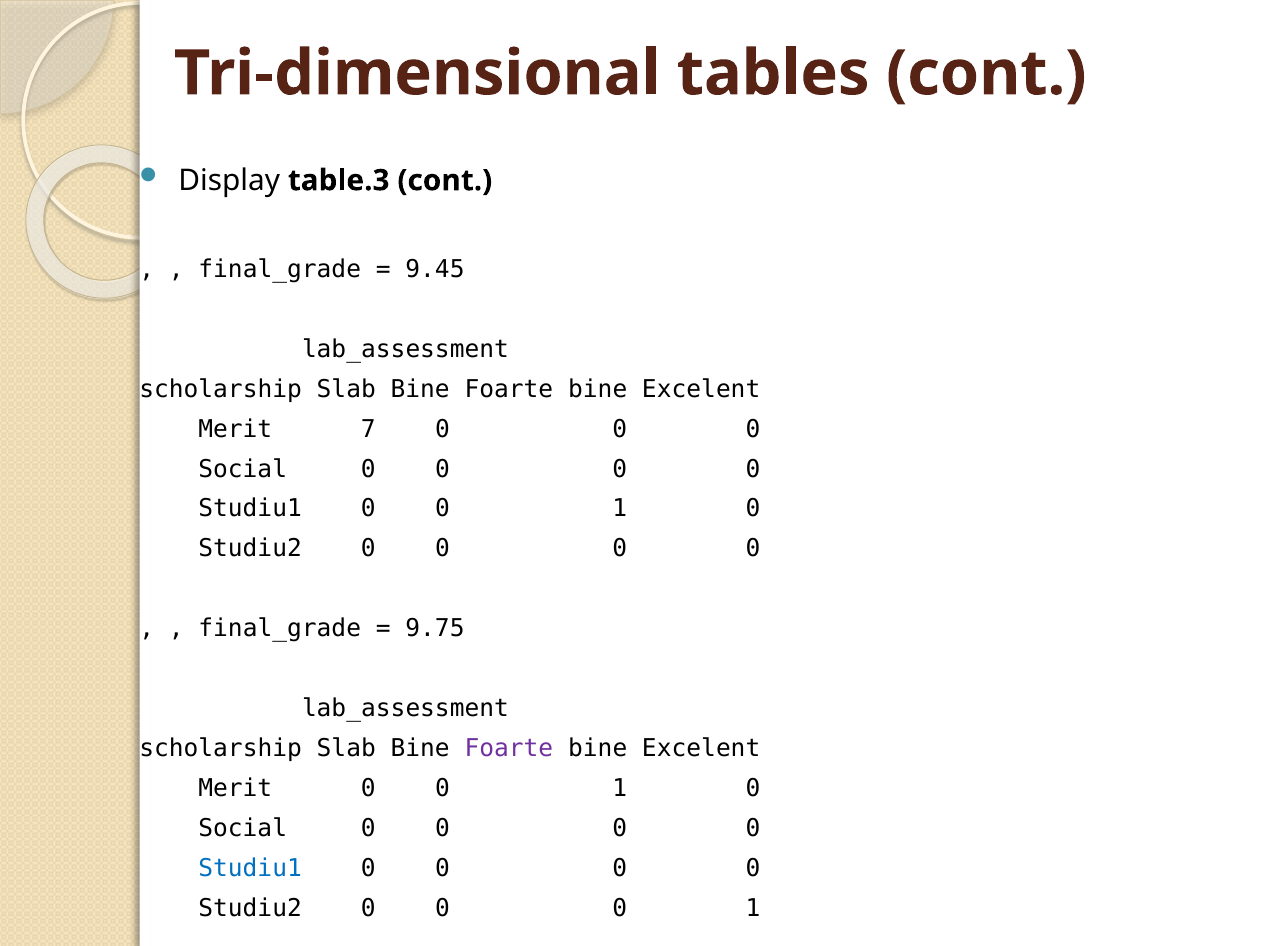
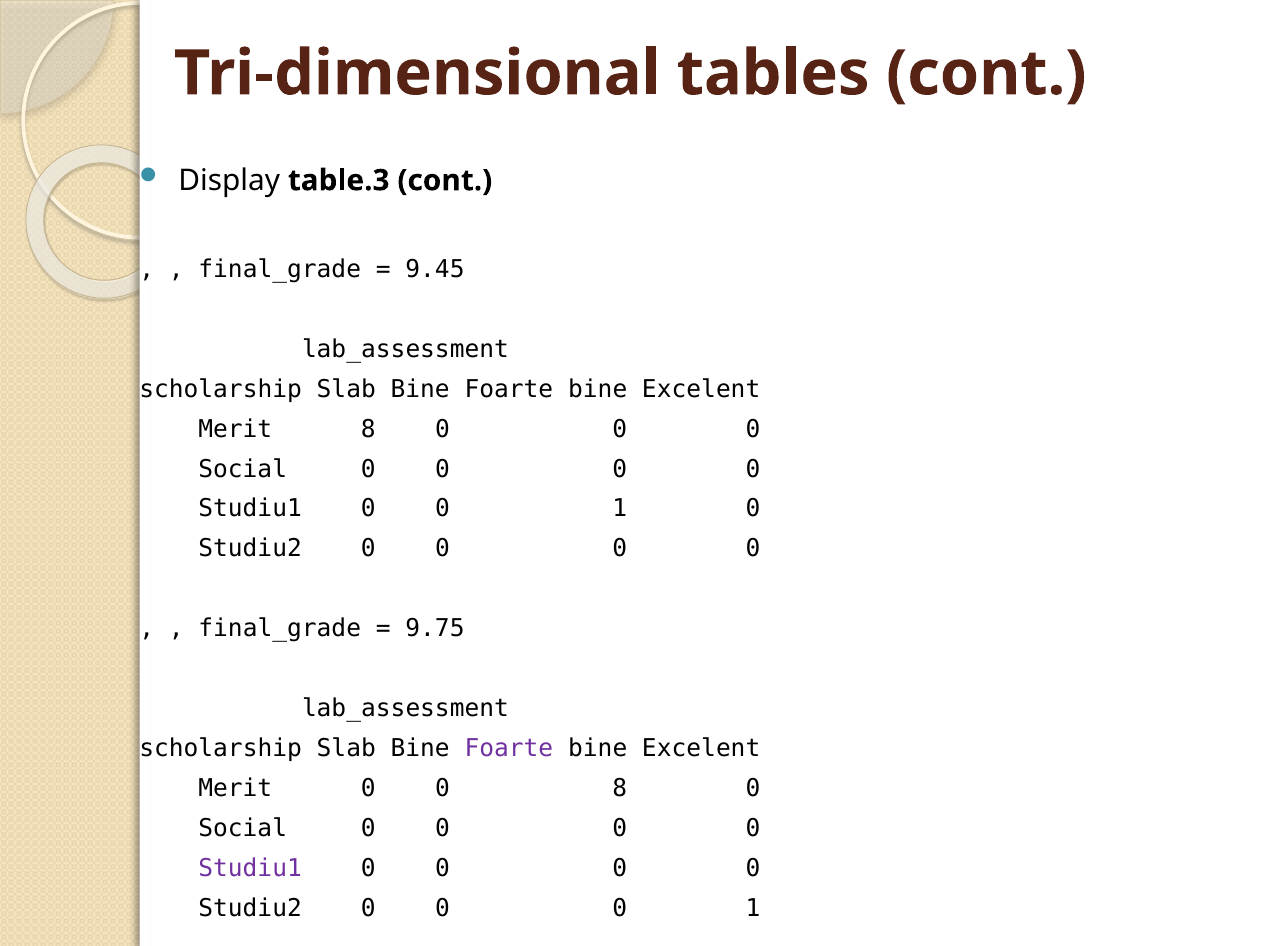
Merit 7: 7 -> 8 (368, 429)
Merit 0 0 1: 1 -> 8 (620, 789)
Studiu1 colour: blue -> purple (250, 868)
